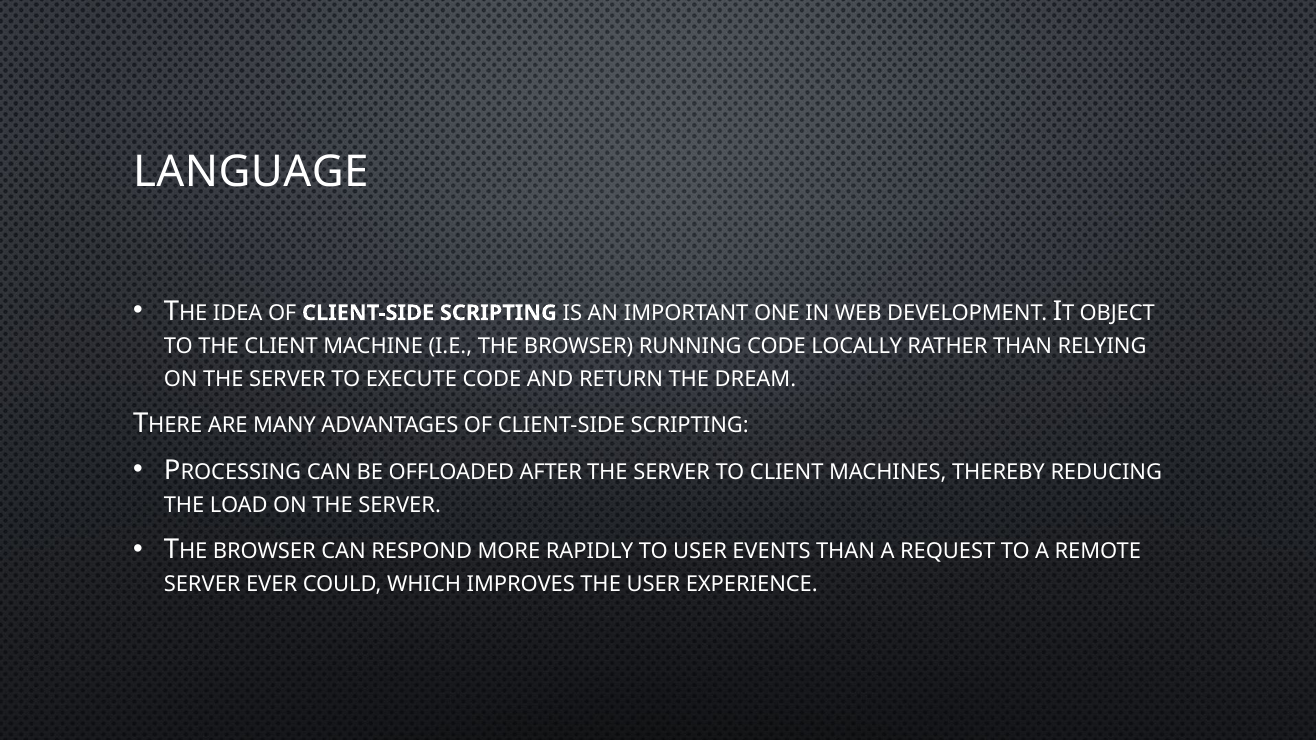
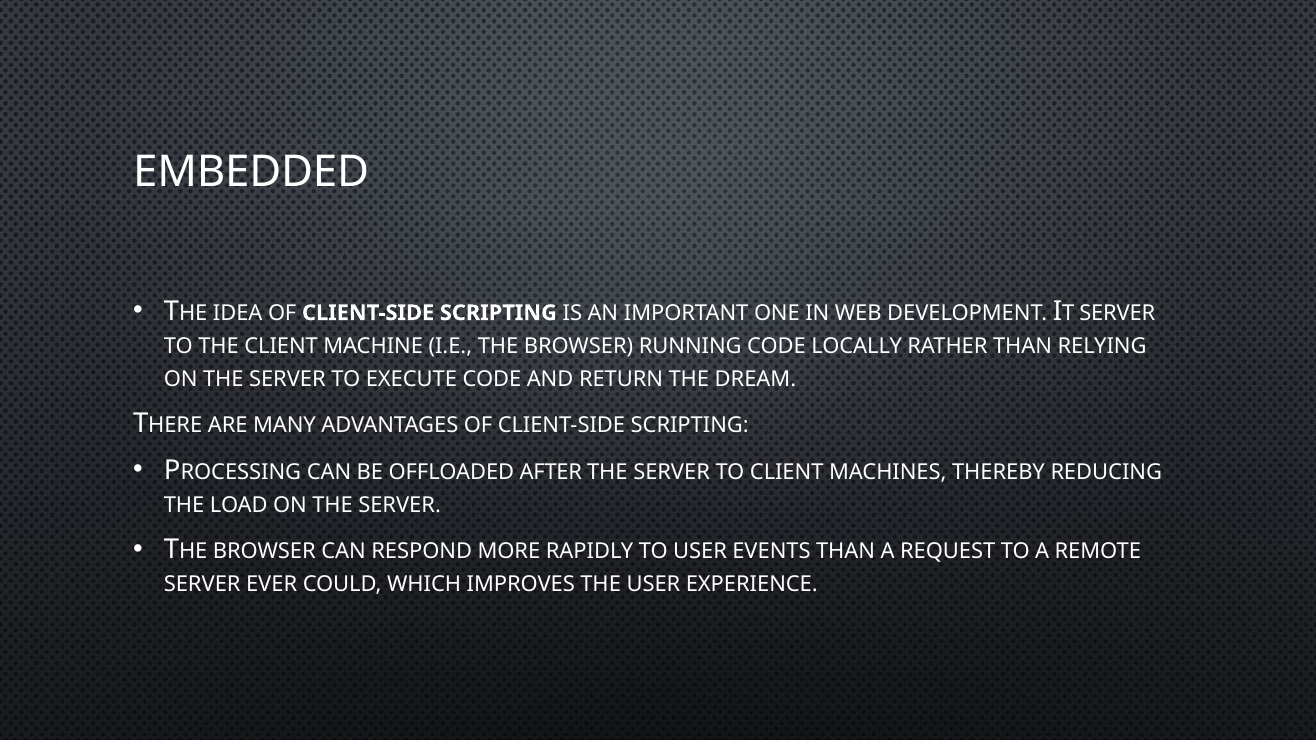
LANGUAGE: LANGUAGE -> EMBEDDED (251, 172)
OBJECT: OBJECT -> SERVER (1117, 313)
